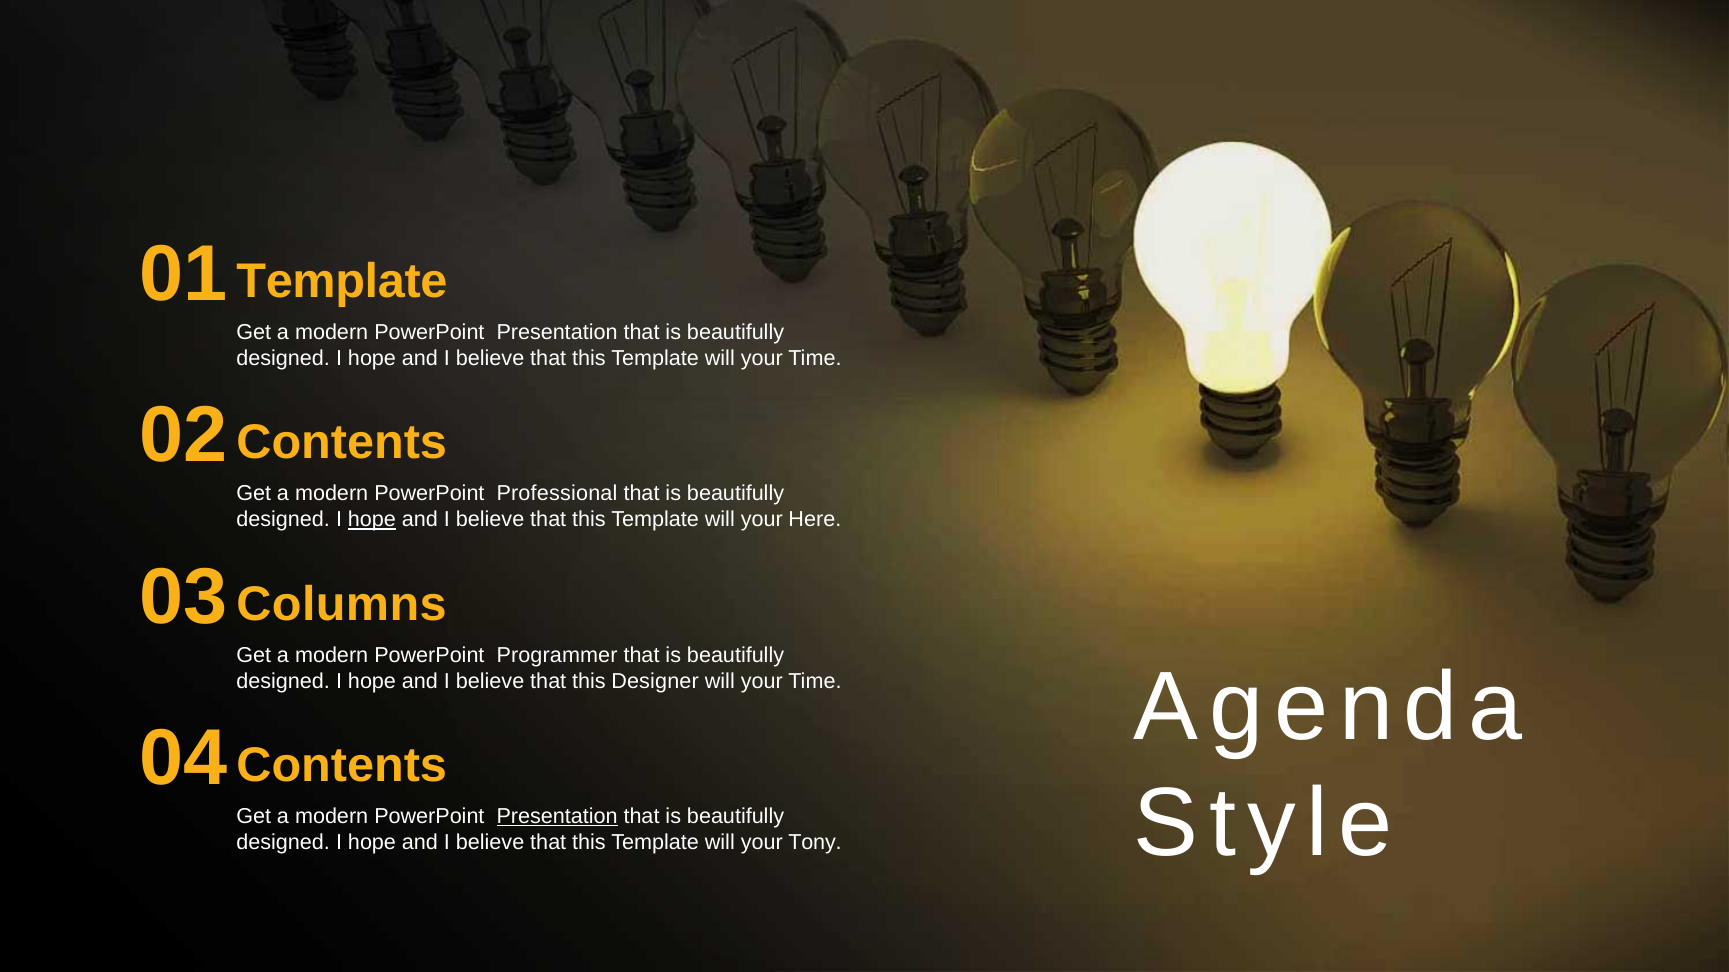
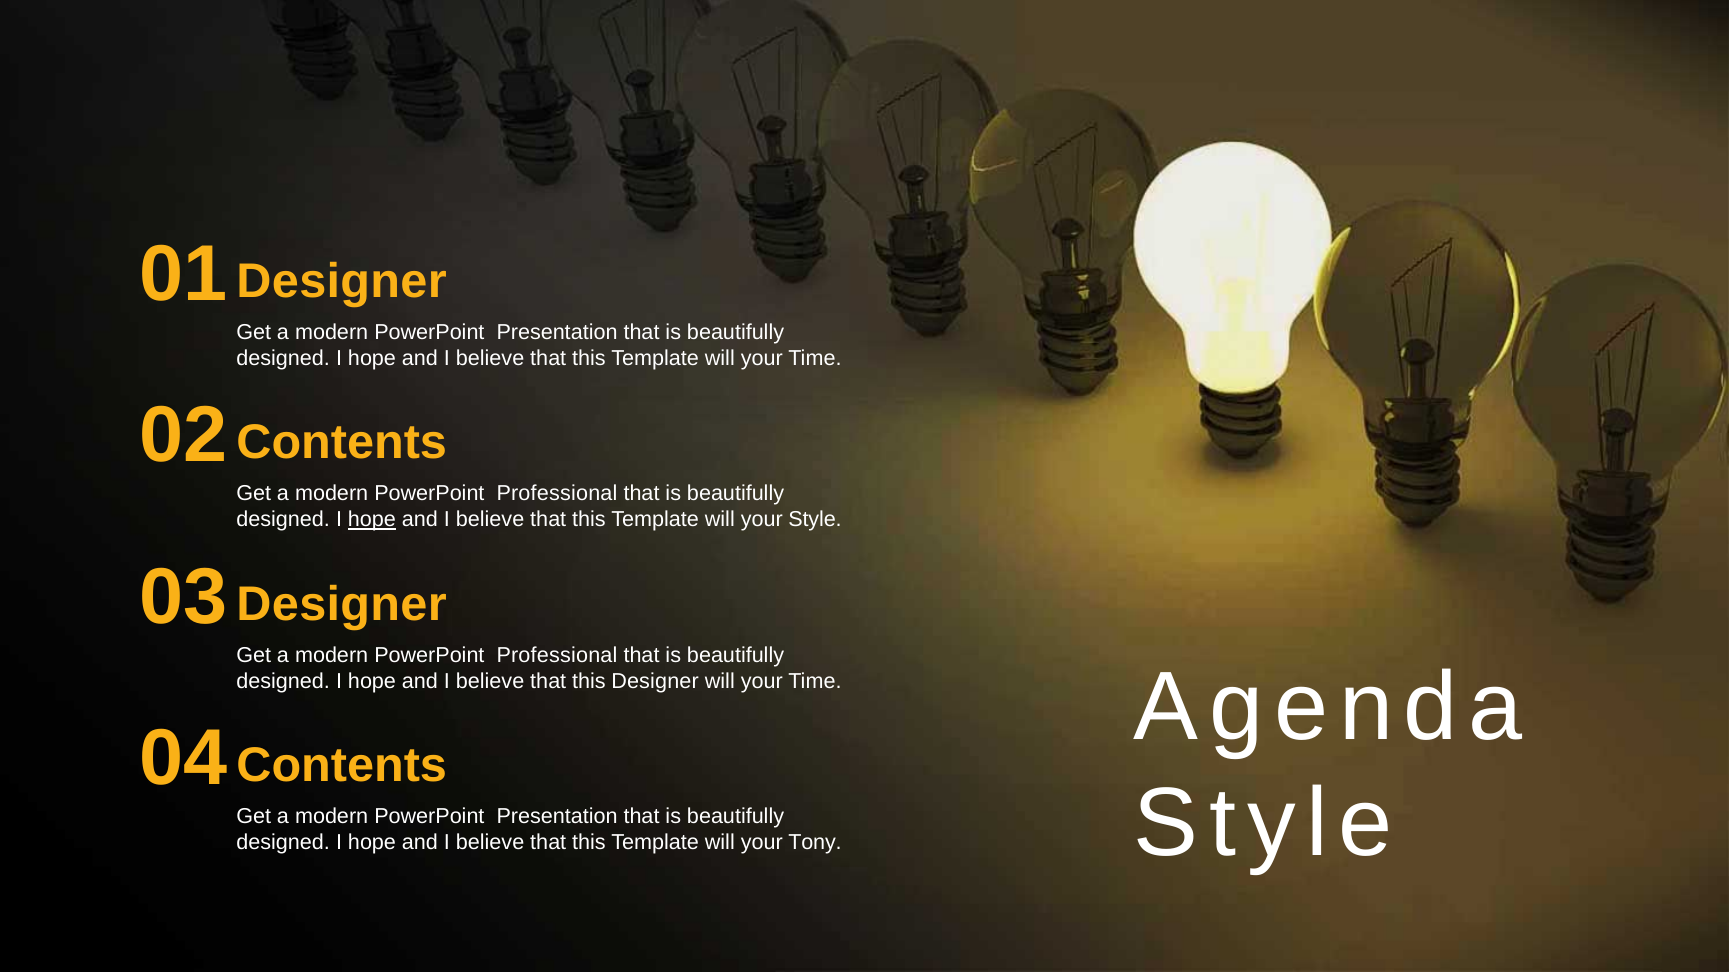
Template: Template -> Designer (342, 281)
your Here: Here -> Style (815, 520)
Columns: Columns -> Designer (342, 604)
Programmer: Programmer -> Professional (557, 655)
Presentation underline: present -> none (557, 817)
